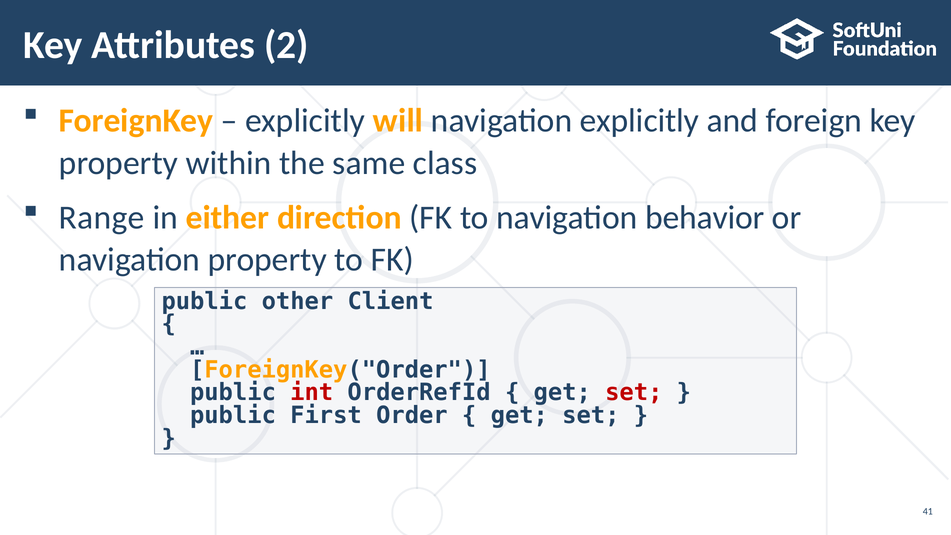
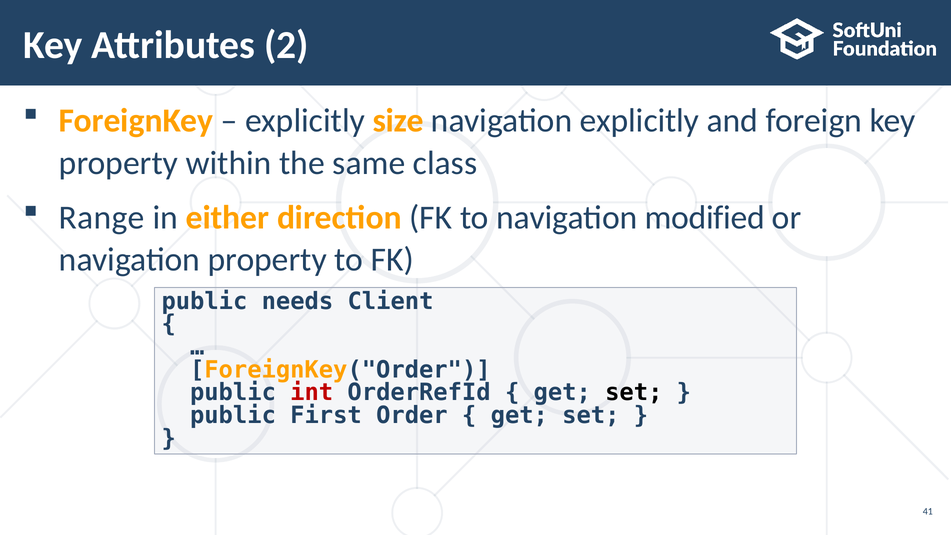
will: will -> size (398, 121)
behavior: behavior -> modified (705, 217)
other: other -> needs (297, 301)
set colour: red -> black (634, 393)
